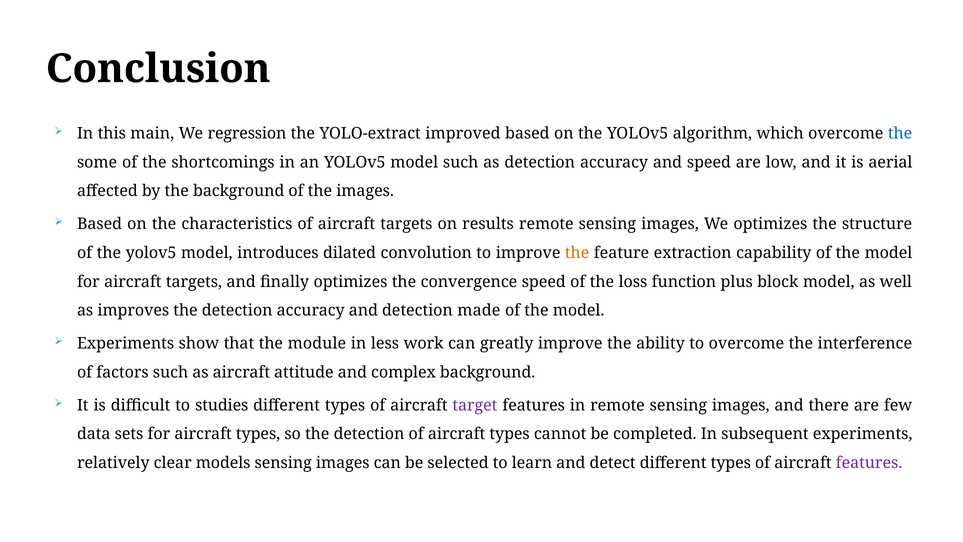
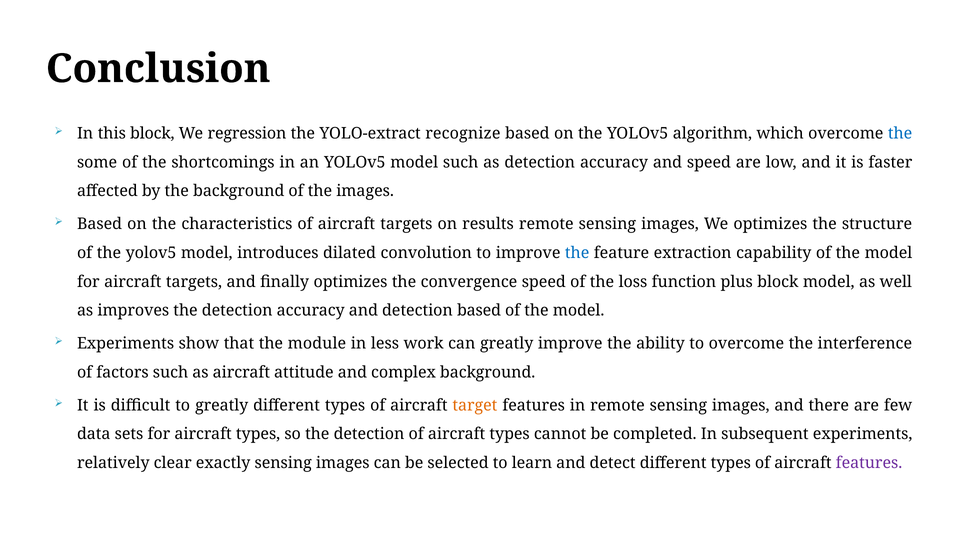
this main: main -> block (152, 133)
improved: improved -> recognize (463, 133)
aerial: aerial -> faster (890, 162)
the colour: orange -> blue (577, 253)
detection made: made -> based (479, 310)
to studies: studies -> greatly (222, 405)
target colour: purple -> orange (475, 405)
models: models -> exactly (223, 463)
